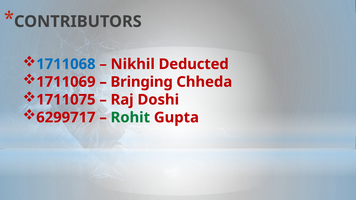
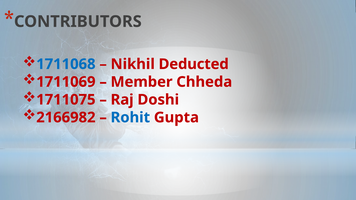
Bringing: Bringing -> Member (142, 82)
6299717: 6299717 -> 2166982 (66, 118)
Rohit colour: green -> blue (130, 118)
